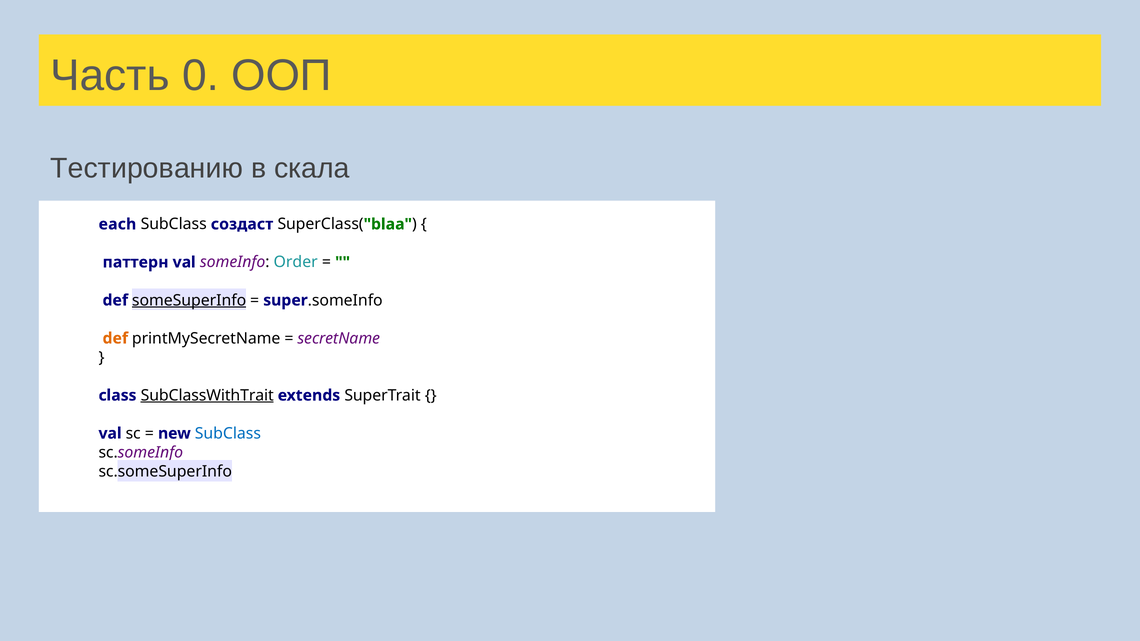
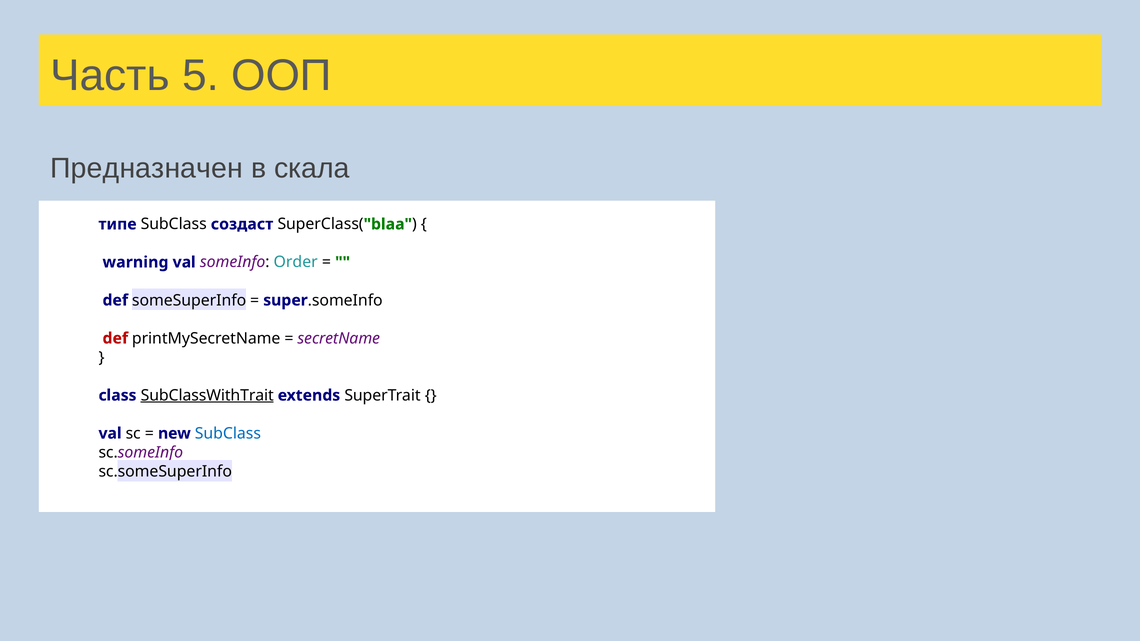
0: 0 -> 5 (200, 76)
Тестированию: Тестированию -> Прeдназначен (147, 169)
each: each -> типе (118, 224)
паттерн: паттерн -> warning (136, 262)
someSuperInfo underline: present -> none (189, 300)
def colour: orange -> red (115, 338)
